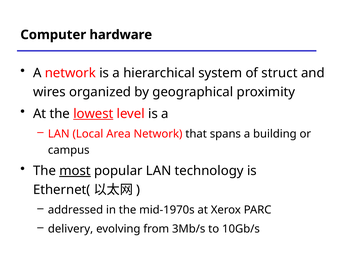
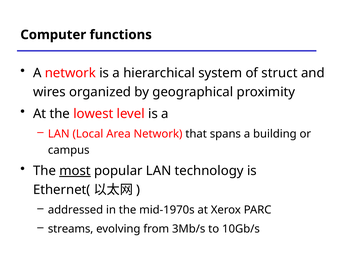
hardware: hardware -> functions (121, 35)
lowest underline: present -> none (93, 114)
delivery: delivery -> streams (71, 229)
